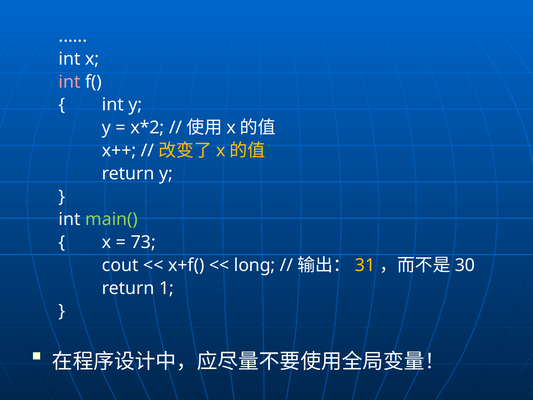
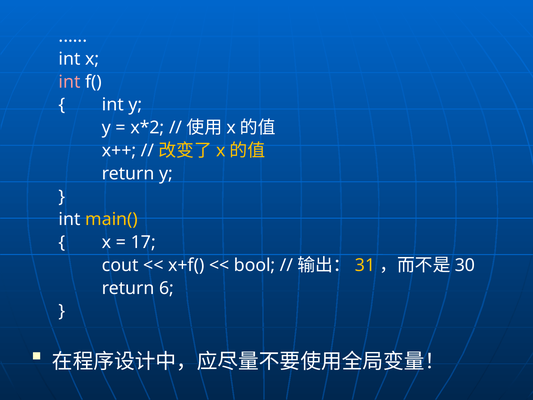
main( colour: light green -> yellow (112, 219)
73: 73 -> 17 (143, 242)
long: long -> bool (255, 265)
1: 1 -> 6 (167, 288)
